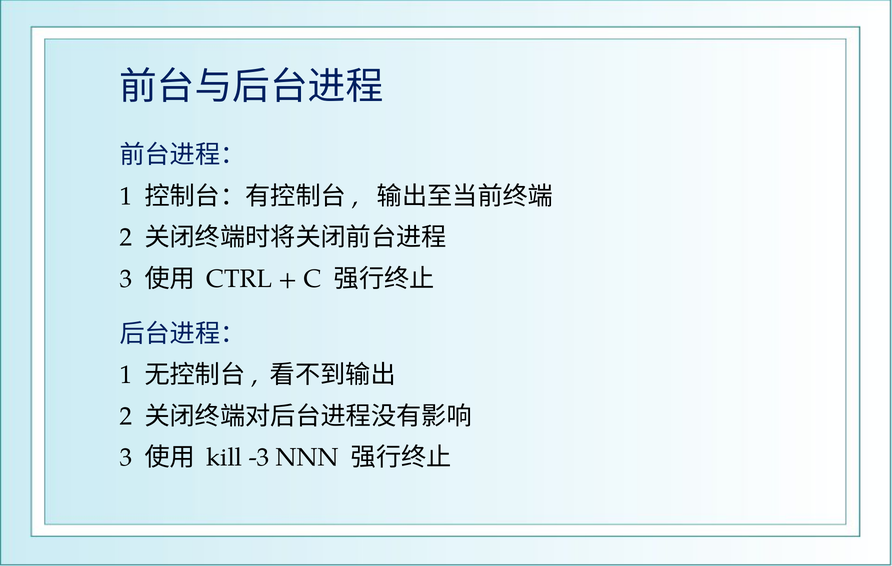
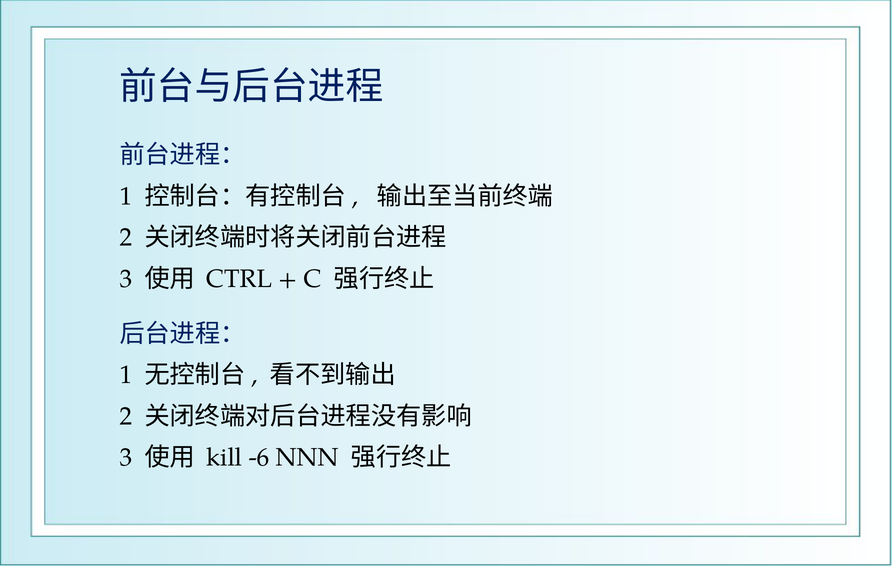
-3: -3 -> -6 (259, 458)
